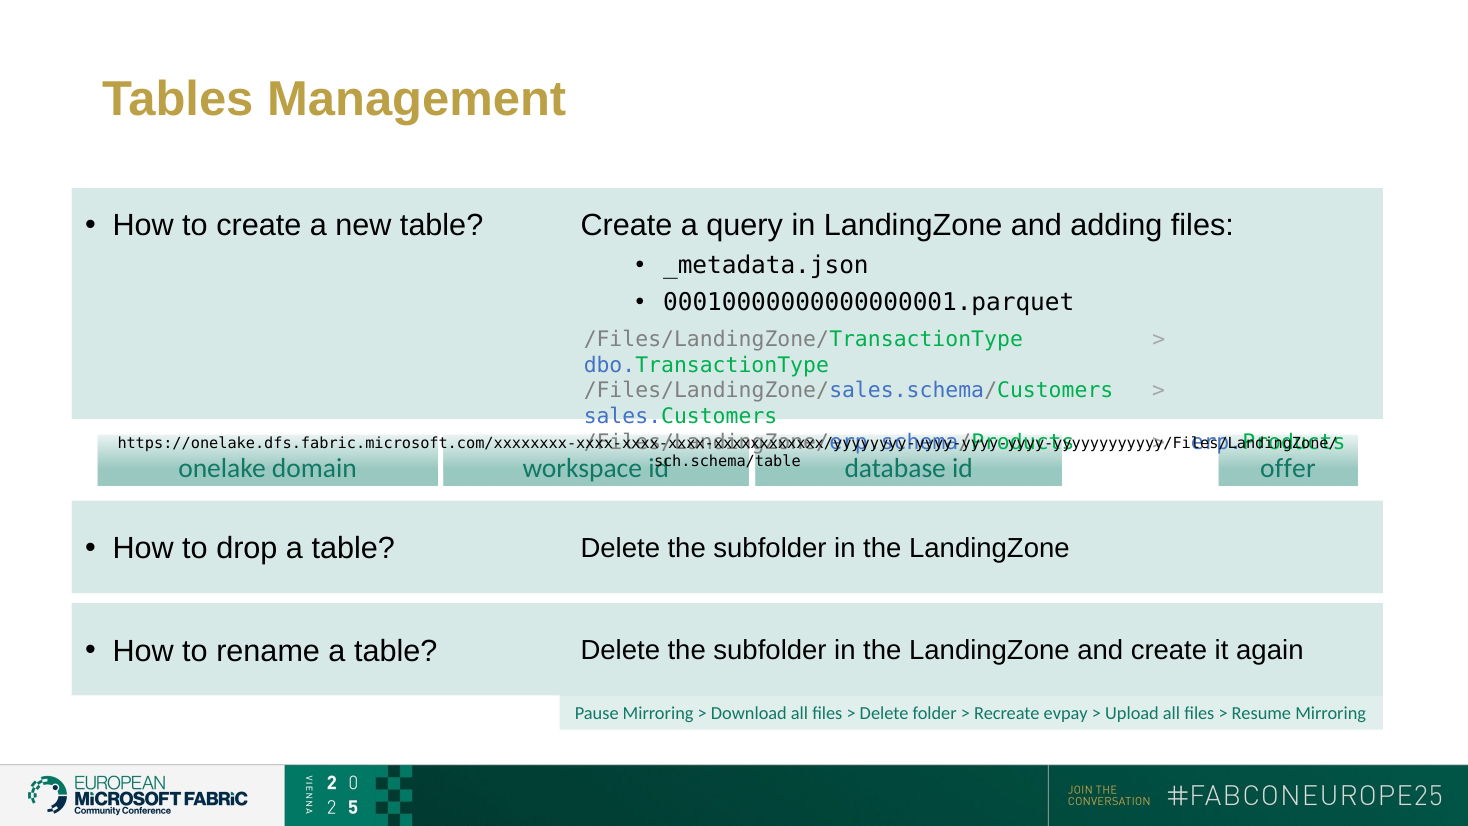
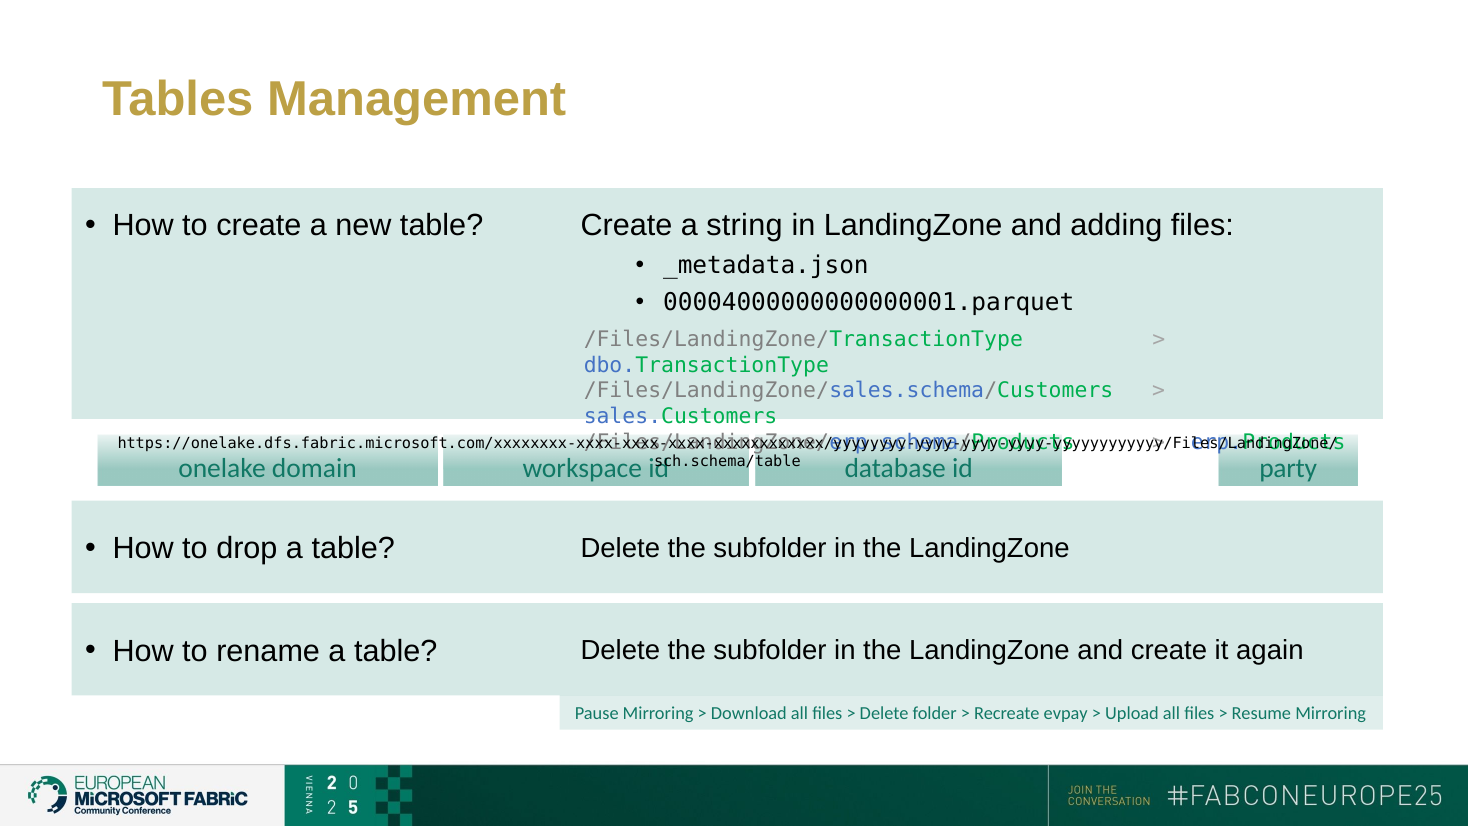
query: query -> string (745, 225)
00010000000000000001.parquet: 00010000000000000001.parquet -> 00004000000000000001.parquet (869, 303)
offer: offer -> party (1288, 468)
